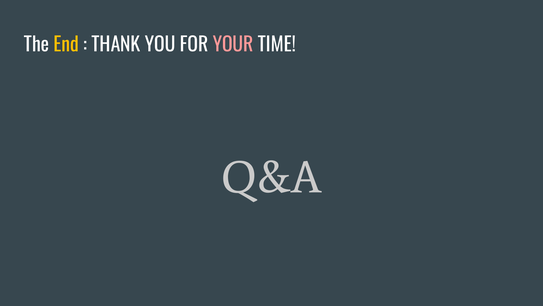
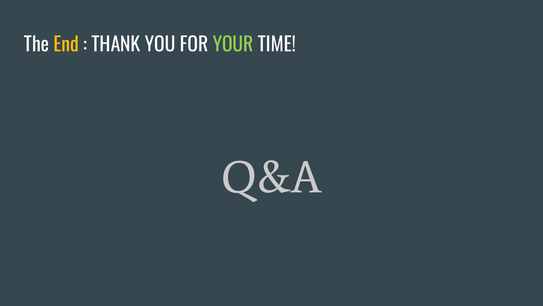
YOUR colour: pink -> light green (233, 45)
